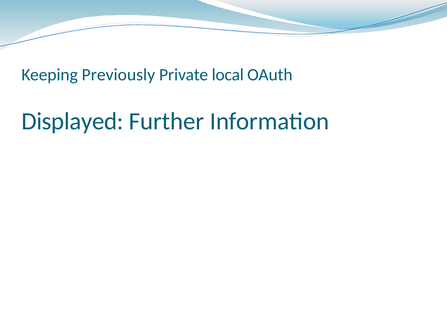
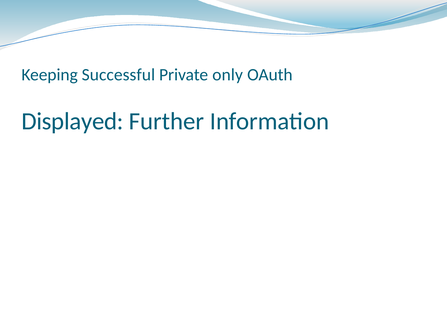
Previously: Previously -> Successful (118, 75)
local: local -> only (228, 75)
